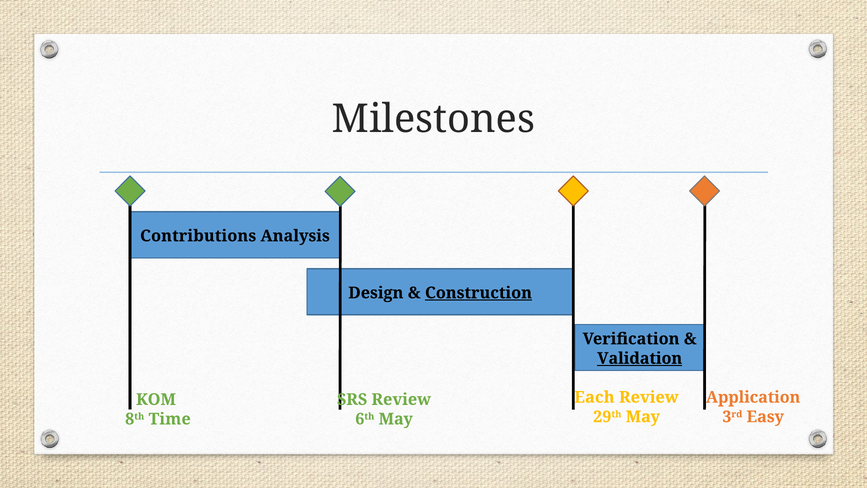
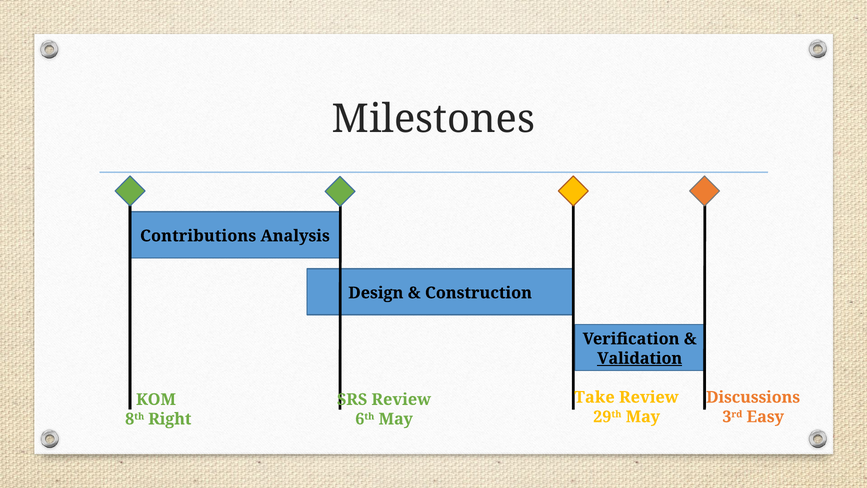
Construction underline: present -> none (478, 293)
Each: Each -> Take (594, 397)
Application: Application -> Discussions (753, 397)
Time: Time -> Right (170, 419)
